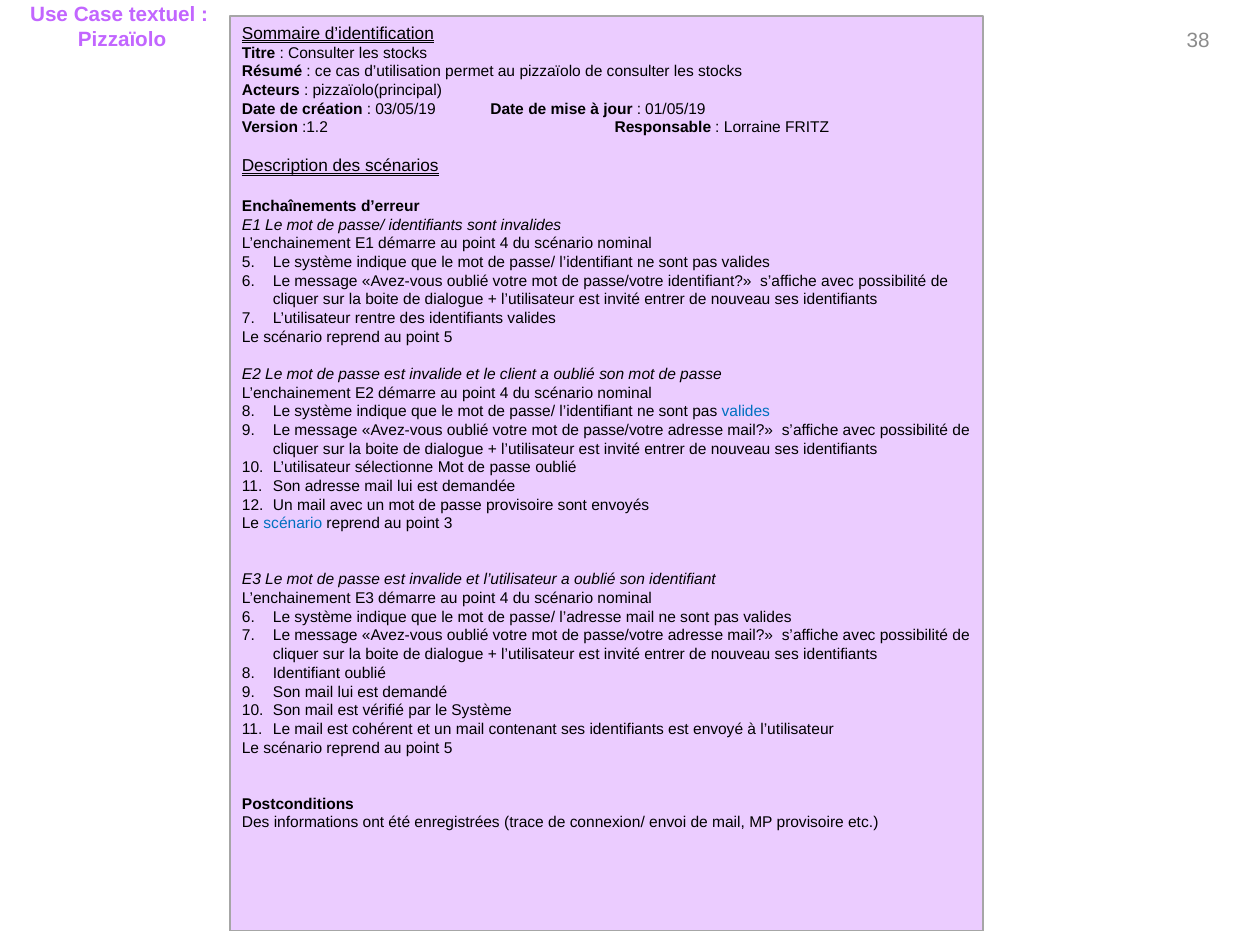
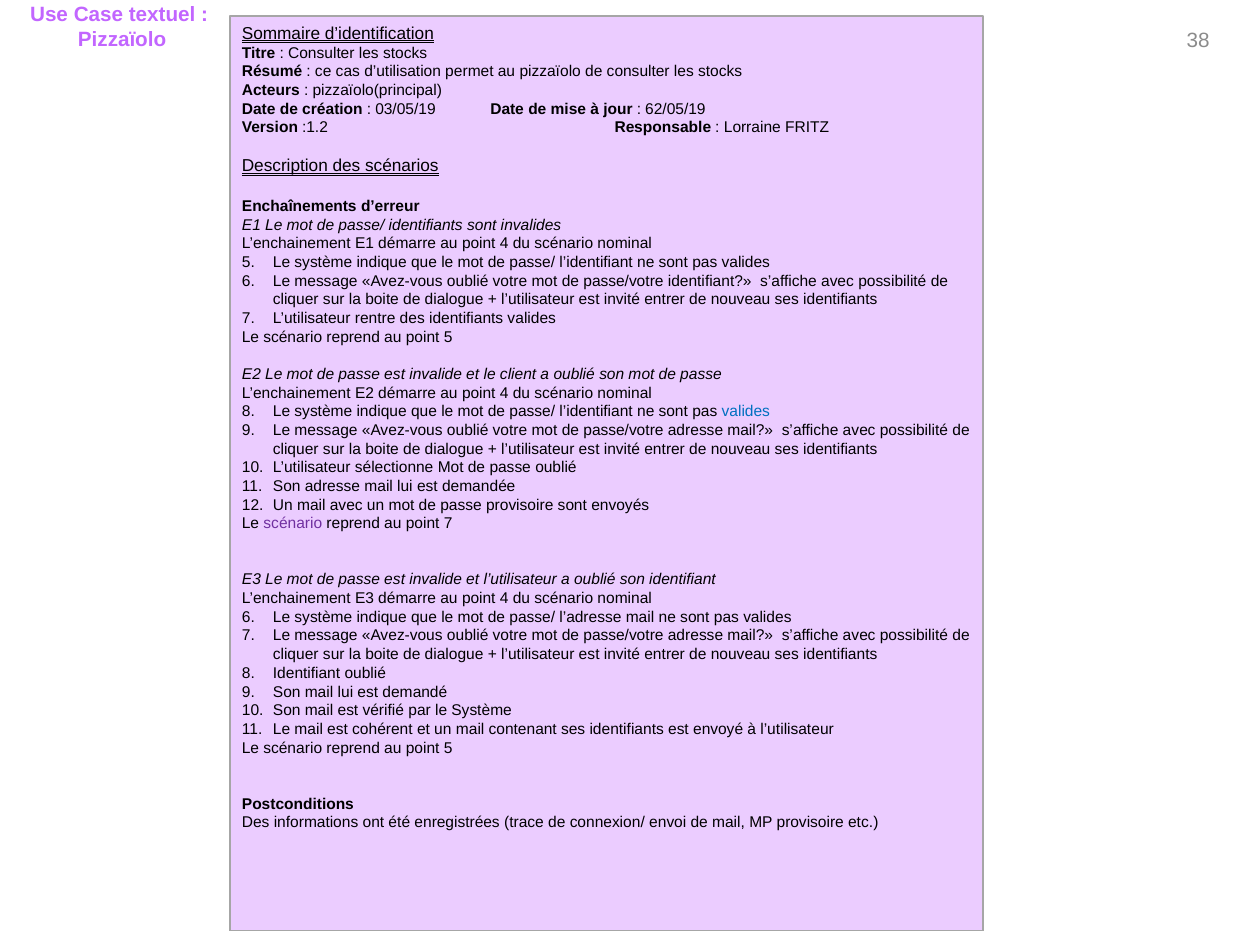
01/05/19: 01/05/19 -> 62/05/19 (675, 109)
scénario colour: blue -> purple (293, 524)
point 3: 3 -> 7 (448, 524)
